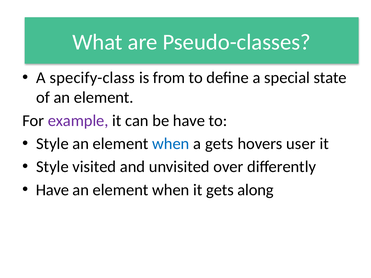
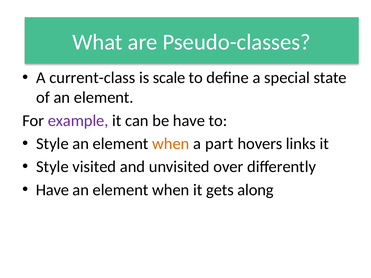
specify-class: specify-class -> current-class (92, 78)
from: from -> scale (169, 78)
when colour: blue -> orange (171, 144)
a gets: gets -> part (219, 144)
user: user -> links (301, 144)
